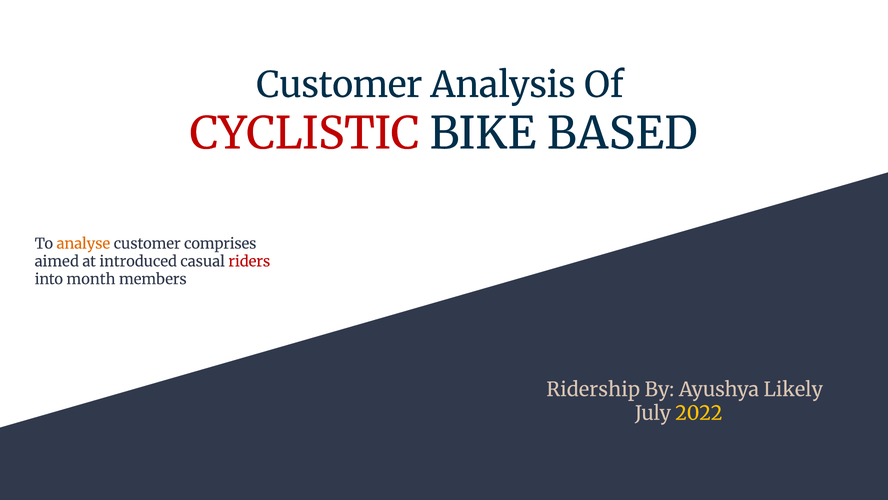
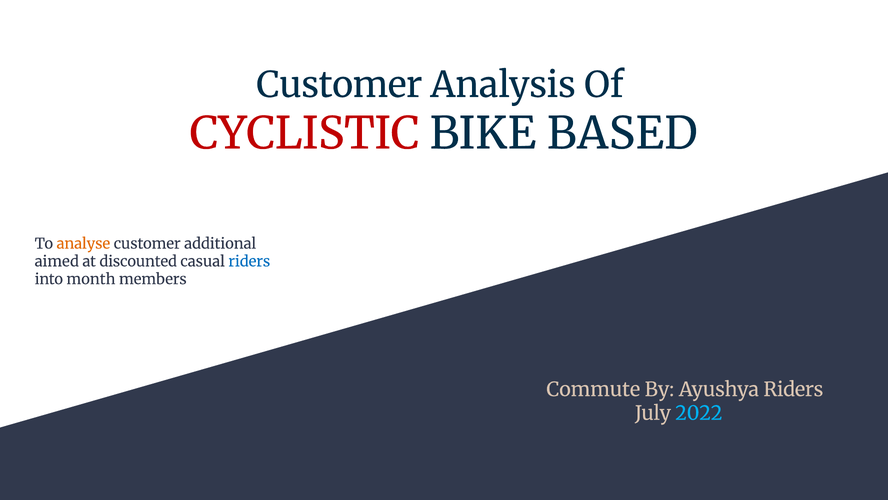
comprises: comprises -> additional (220, 244)
introduced: introduced -> discounted (138, 261)
riders colour: red -> blue (249, 261)
Ridership: Ridership -> Commute (593, 389)
Ayushya Likely: Likely -> Riders (793, 389)
2022 colour: yellow -> light blue (699, 413)
